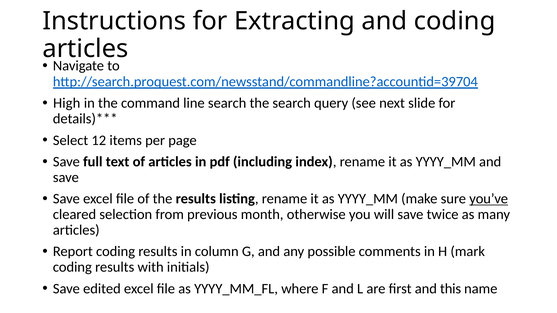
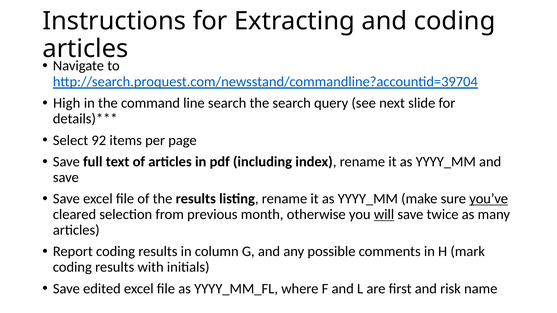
12: 12 -> 92 (99, 140)
will underline: none -> present (384, 215)
this: this -> risk (451, 289)
